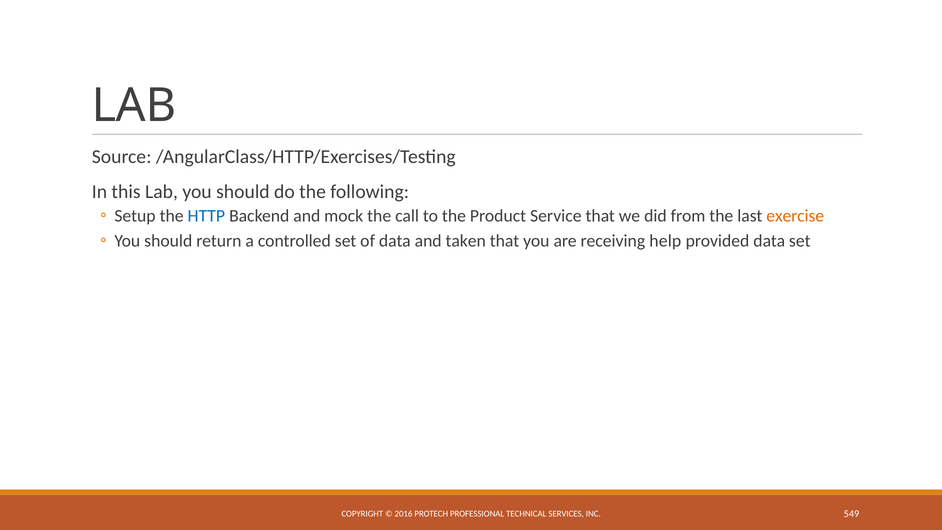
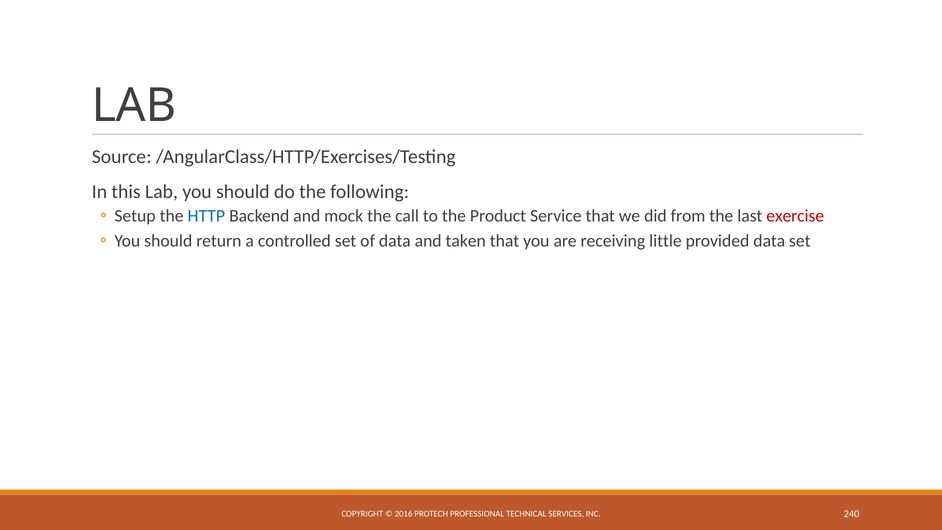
exercise colour: orange -> red (795, 216)
help: help -> little (665, 241)
549: 549 -> 240 (851, 514)
